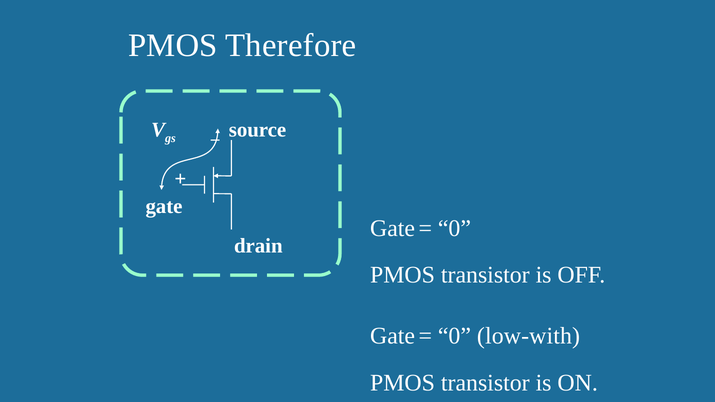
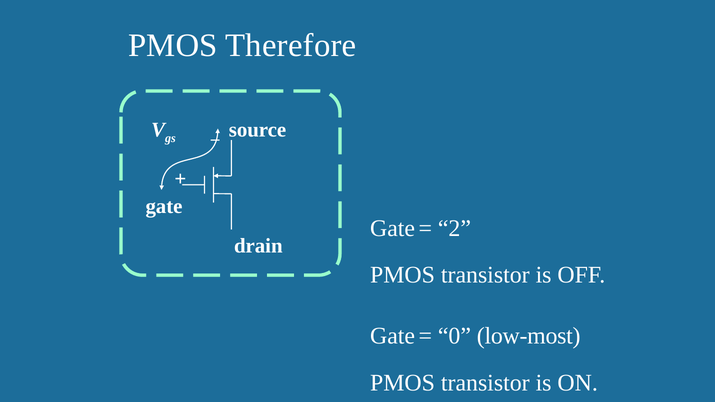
0: 0 -> 2 (454, 228)
low-with: low-with -> low-most (529, 336)
